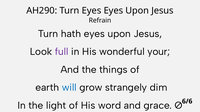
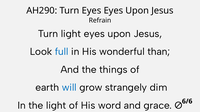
Turn hath: hath -> light (71, 34)
full colour: purple -> blue (62, 52)
your: your -> than (159, 52)
